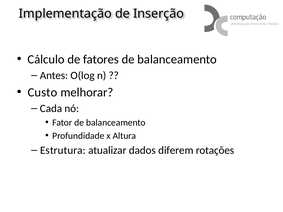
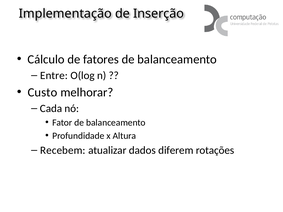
Antes: Antes -> Entre (54, 76)
Estrutura: Estrutura -> Recebem (63, 150)
